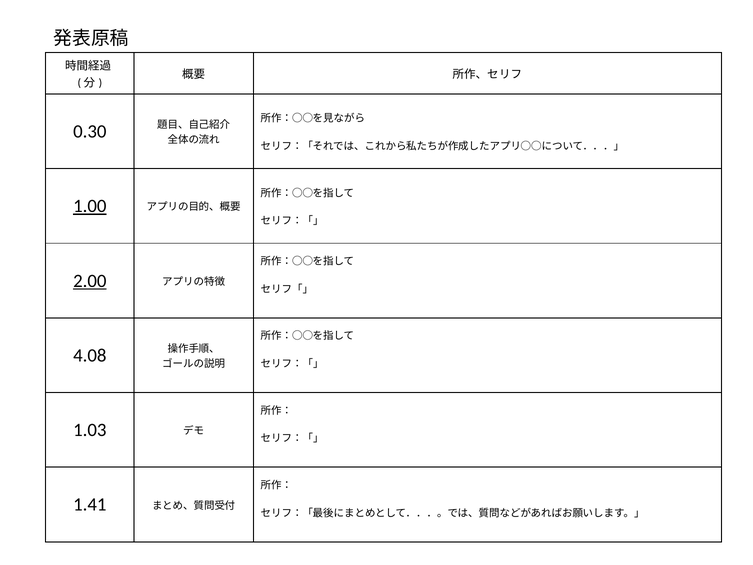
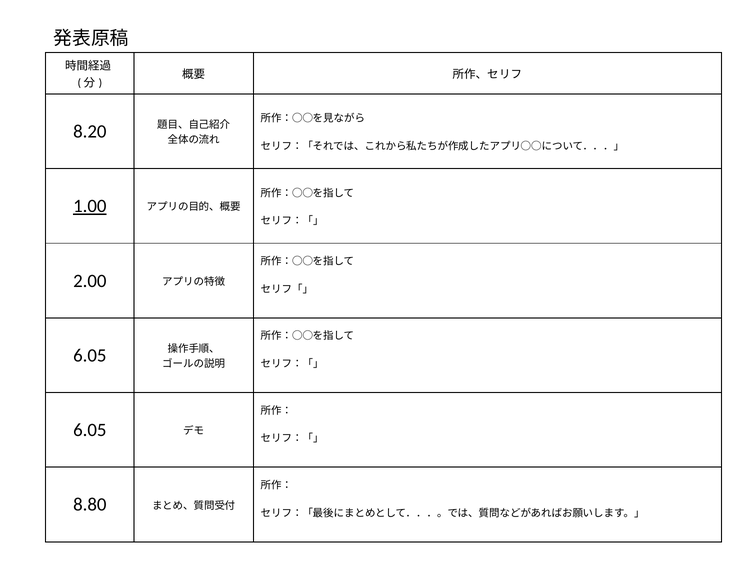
0.30: 0.30 -> 8.20 (90, 131)
2.00 underline: present -> none (90, 281)
4.08: 4.08 -> 6.05 (90, 355)
1.03: 1.03 -> 6.05 (90, 430)
1.41: 1.41 -> 8.80 (90, 505)
